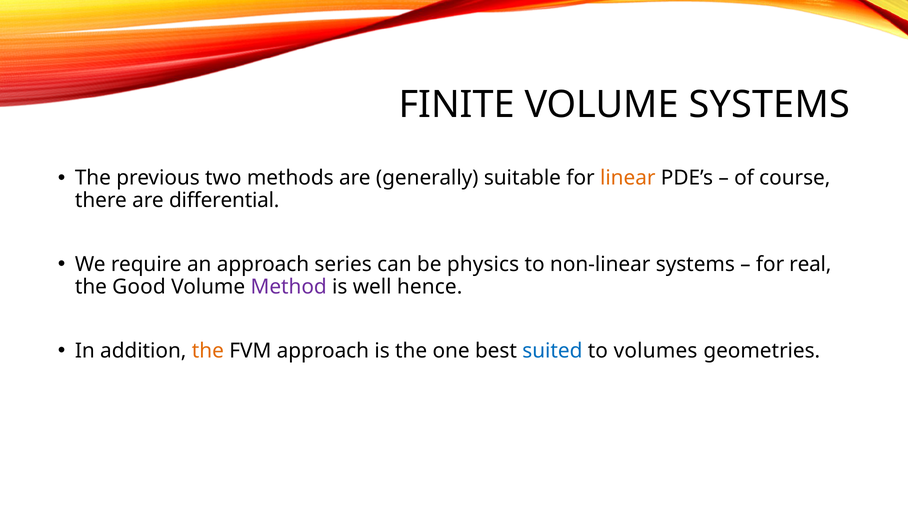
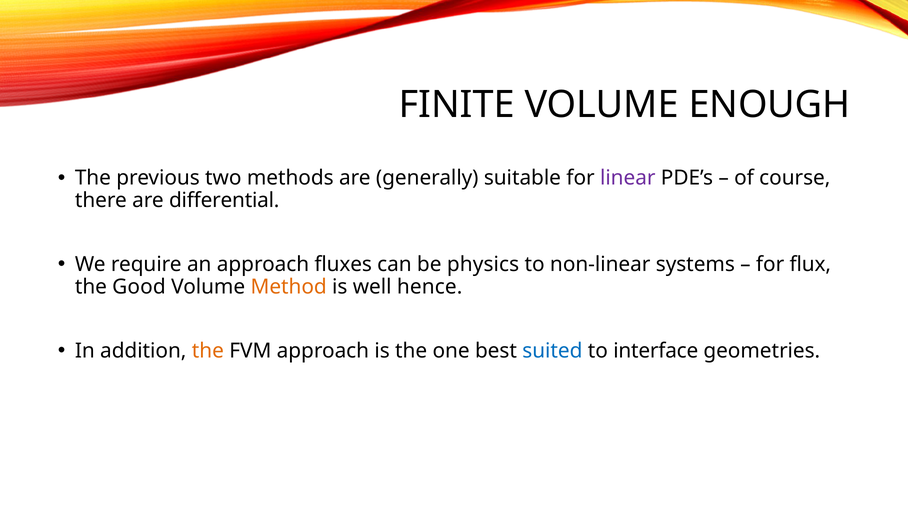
VOLUME SYSTEMS: SYSTEMS -> ENOUGH (769, 105)
linear colour: orange -> purple (628, 178)
series: series -> fluxes (343, 264)
real: real -> flux (810, 264)
Method colour: purple -> orange (289, 287)
volumes: volumes -> interface (656, 351)
